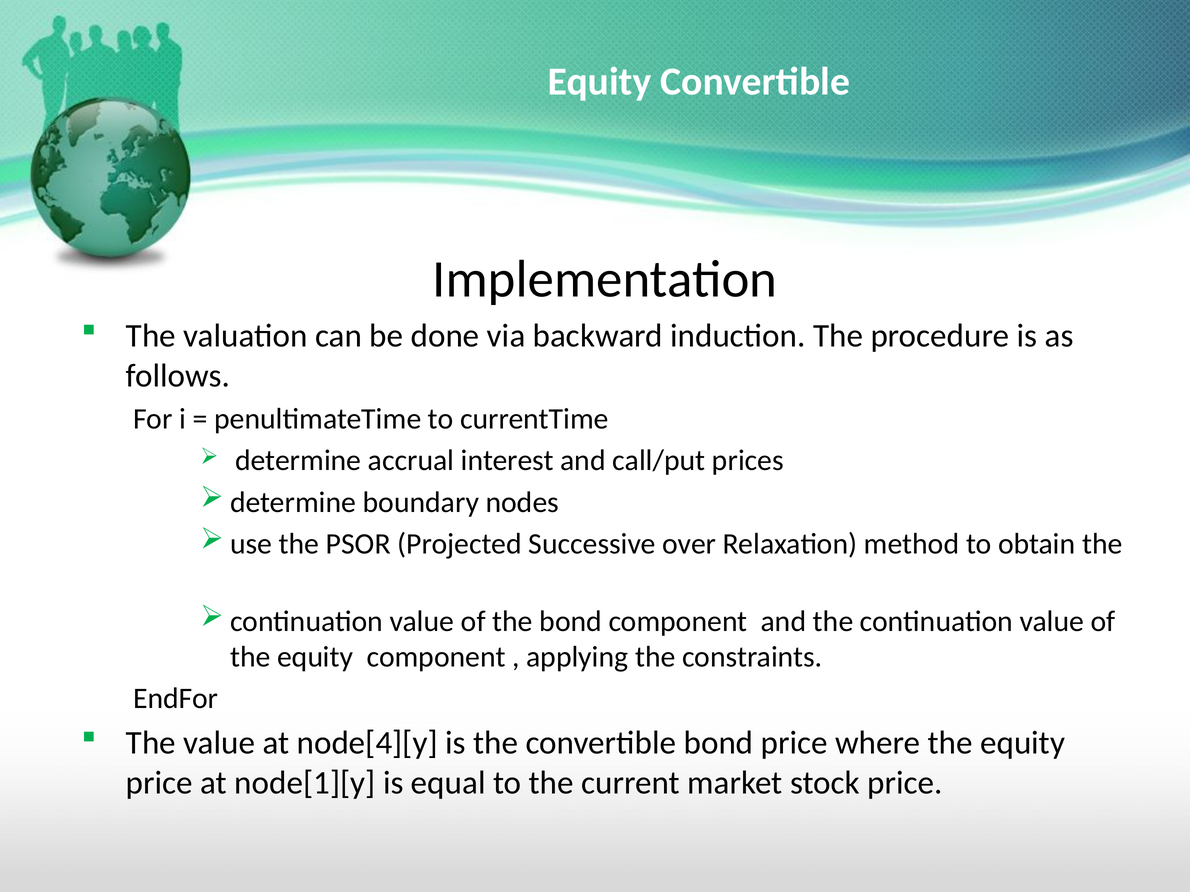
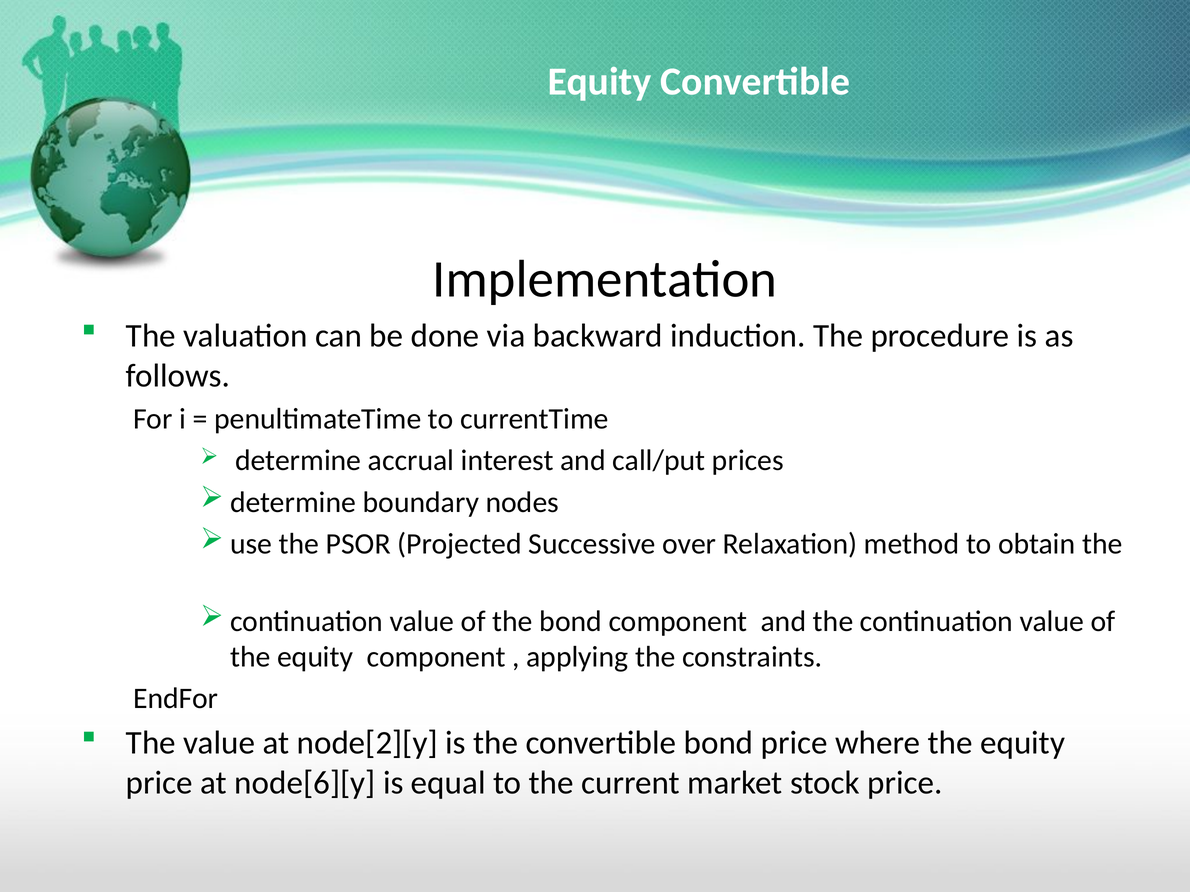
node[4][y: node[4][y -> node[2][y (367, 743)
node[1][y: node[1][y -> node[6][y (305, 783)
